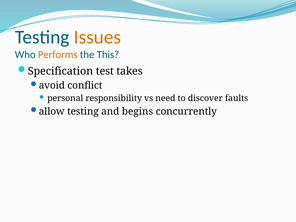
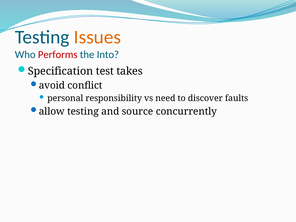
Performs colour: orange -> red (58, 55)
This: This -> Into (108, 55)
begins: begins -> source (138, 111)
